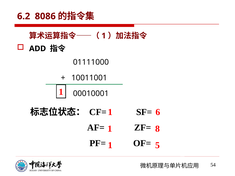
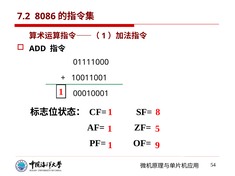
6.2: 6.2 -> 7.2 (24, 16)
6: 6 -> 8 (158, 112)
8: 8 -> 5 (158, 129)
5: 5 -> 9 (158, 146)
